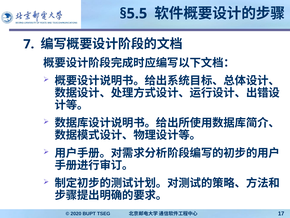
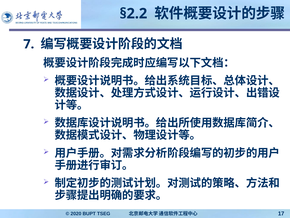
§5.5: §5.5 -> §2.2 (133, 14)
